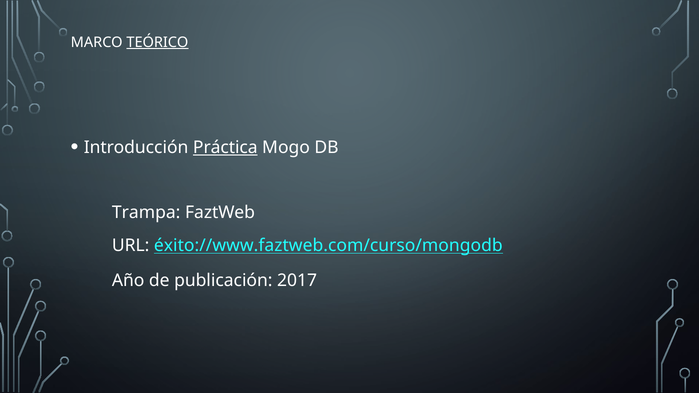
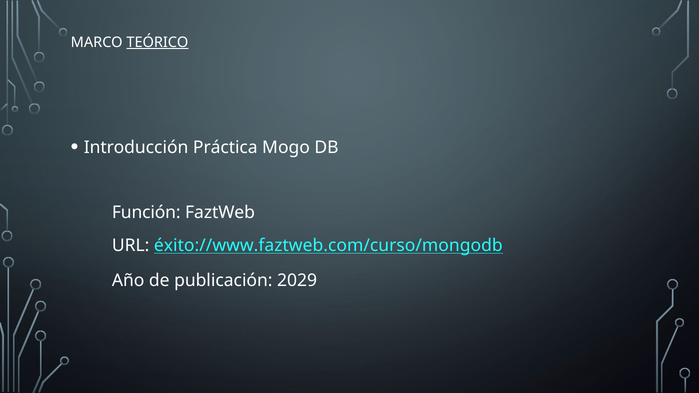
Práctica underline: present -> none (225, 148)
Trampa: Trampa -> Función (146, 212)
2017: 2017 -> 2029 (297, 281)
